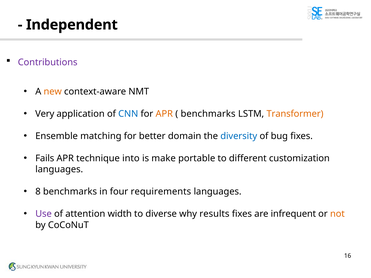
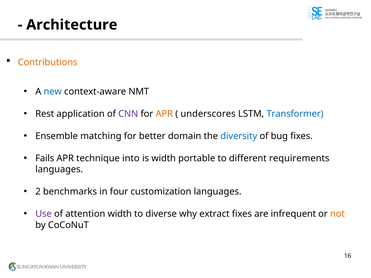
Independent: Independent -> Architecture (72, 25)
Contributions colour: purple -> orange (48, 62)
new colour: orange -> blue (53, 92)
Very: Very -> Rest (45, 114)
CNN colour: blue -> purple (128, 114)
benchmarks: benchmarks -> underscores (208, 114)
Transformer colour: orange -> blue (295, 114)
is make: make -> width (164, 158)
customization: customization -> requirements (299, 158)
8: 8 -> 2 (38, 192)
requirements: requirements -> customization (161, 192)
results: results -> extract (214, 214)
